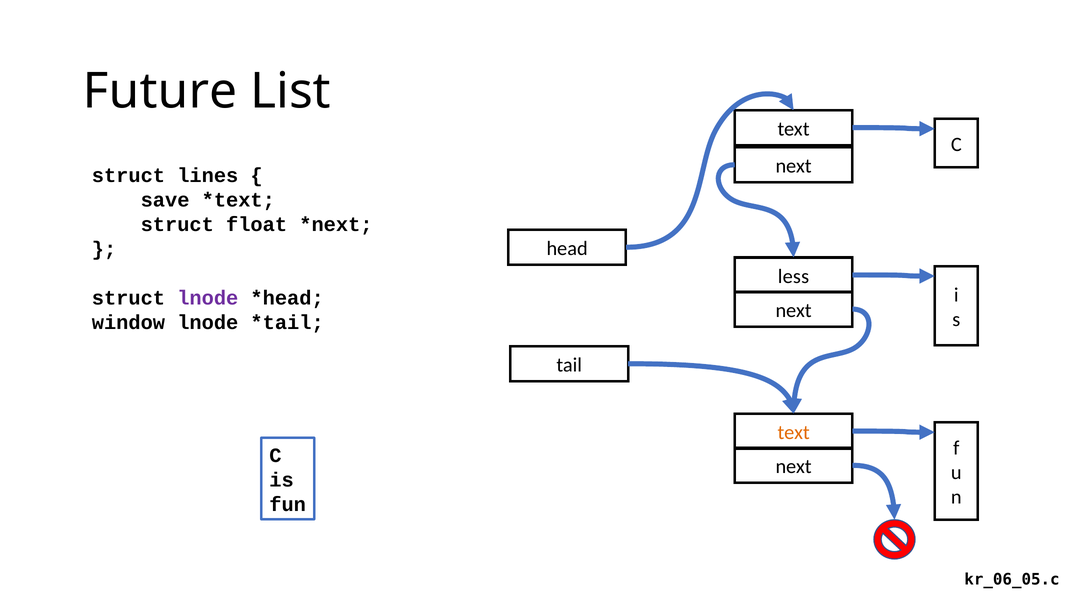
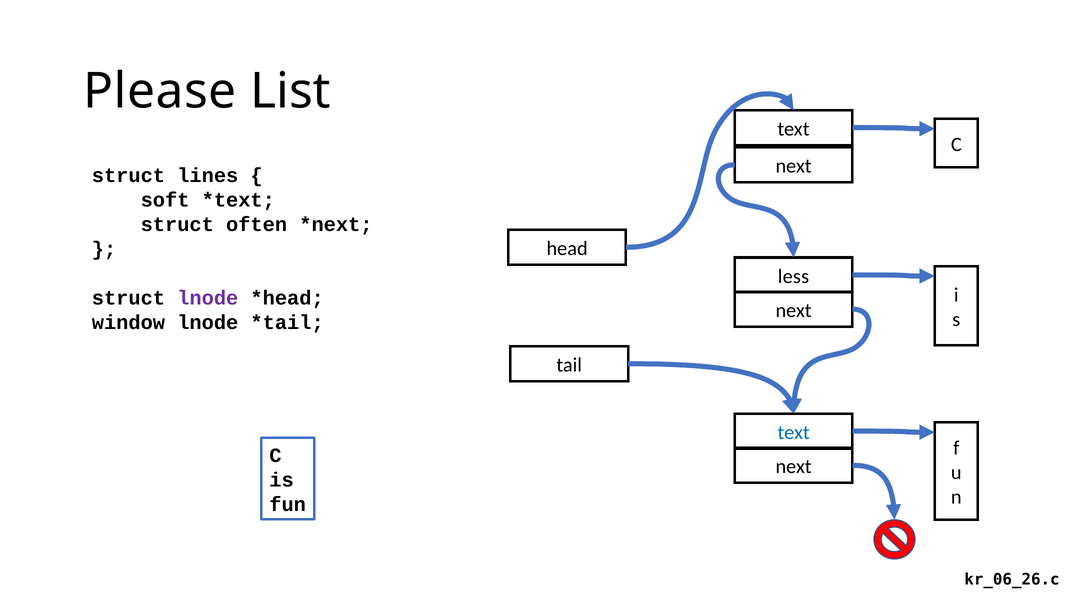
Future: Future -> Please (160, 91)
save: save -> soft (165, 200)
float: float -> often (257, 224)
text colour: orange -> blue (794, 432)
kr_06_05.c: kr_06_05.c -> kr_06_26.c (1012, 579)
